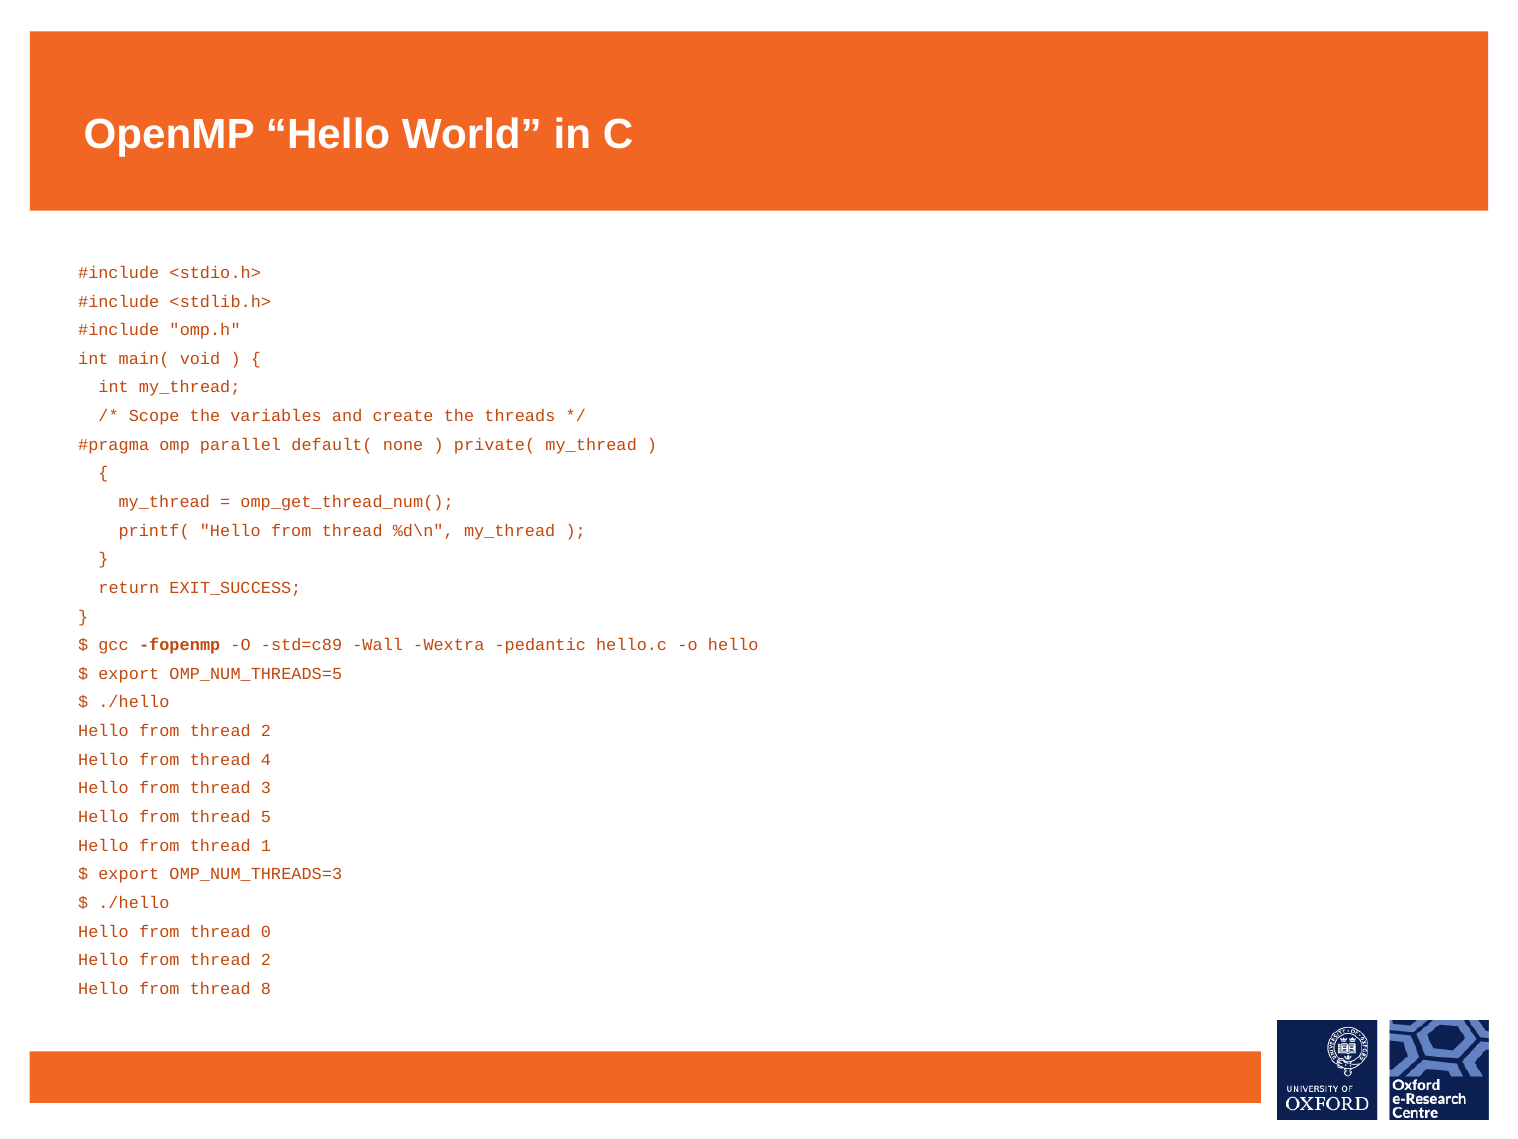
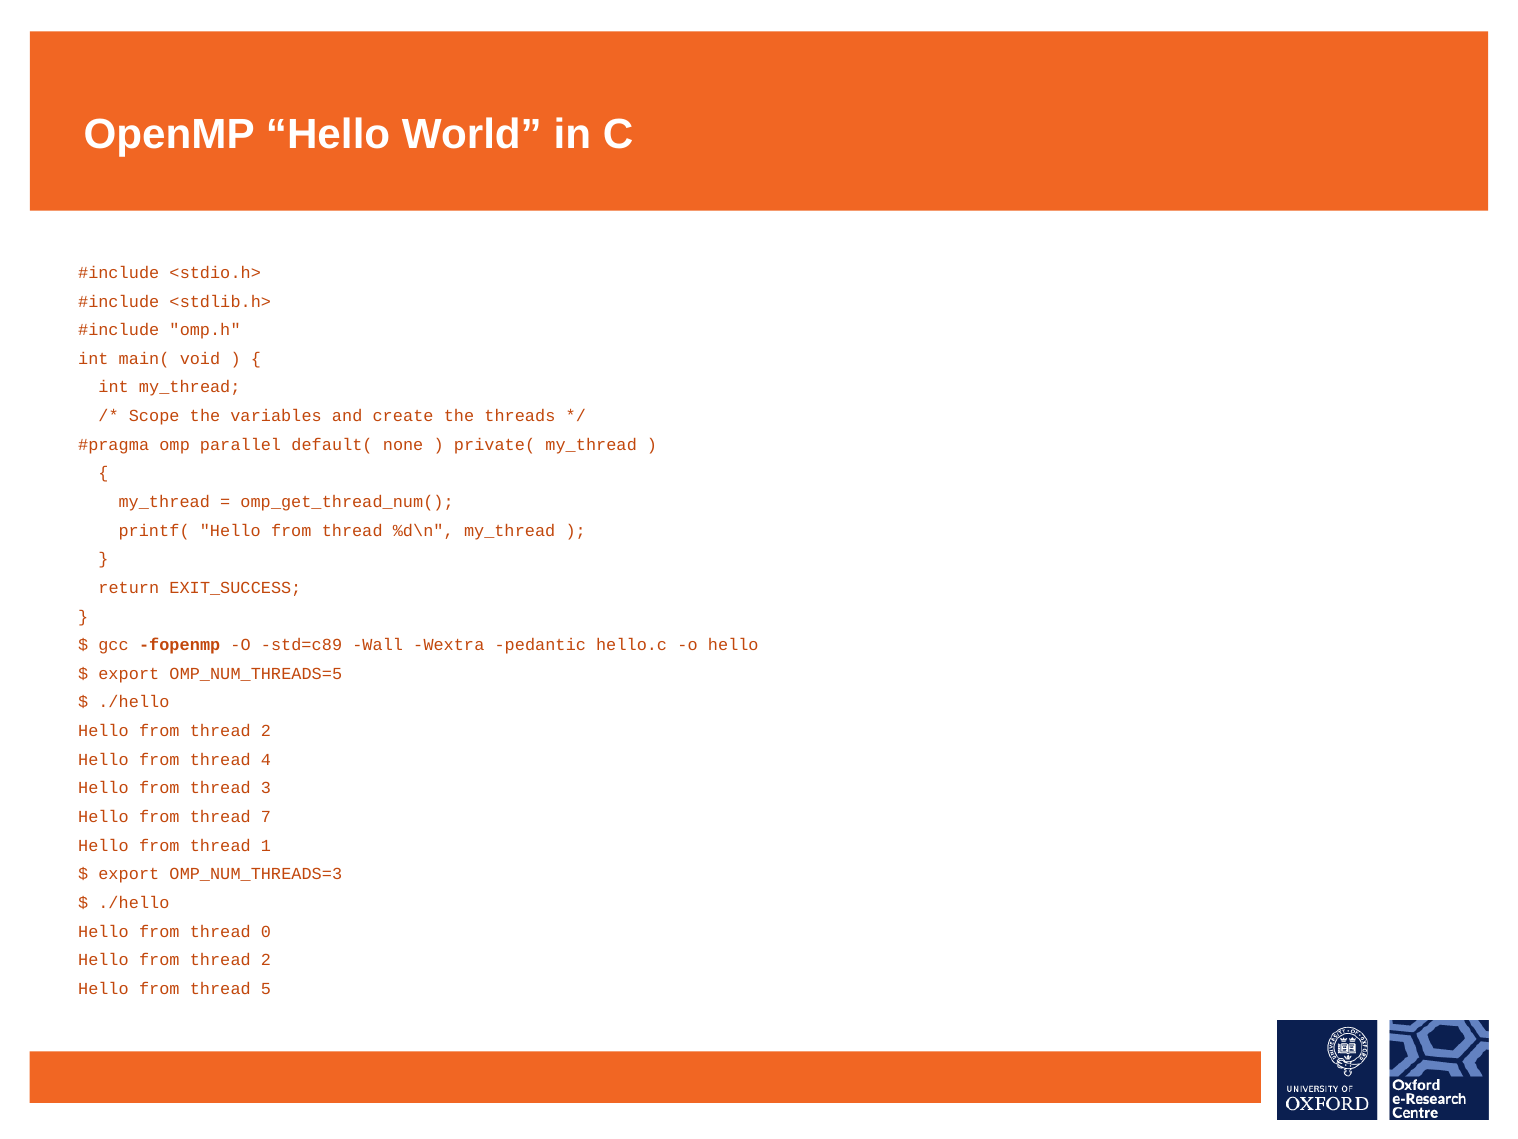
5: 5 -> 7 (266, 817)
8: 8 -> 5 (266, 988)
